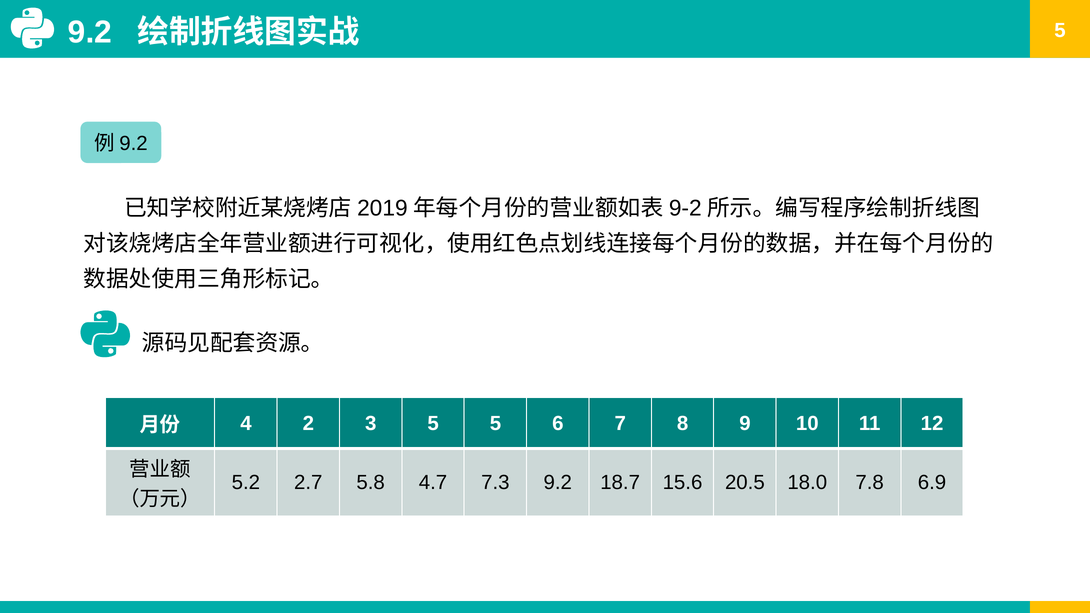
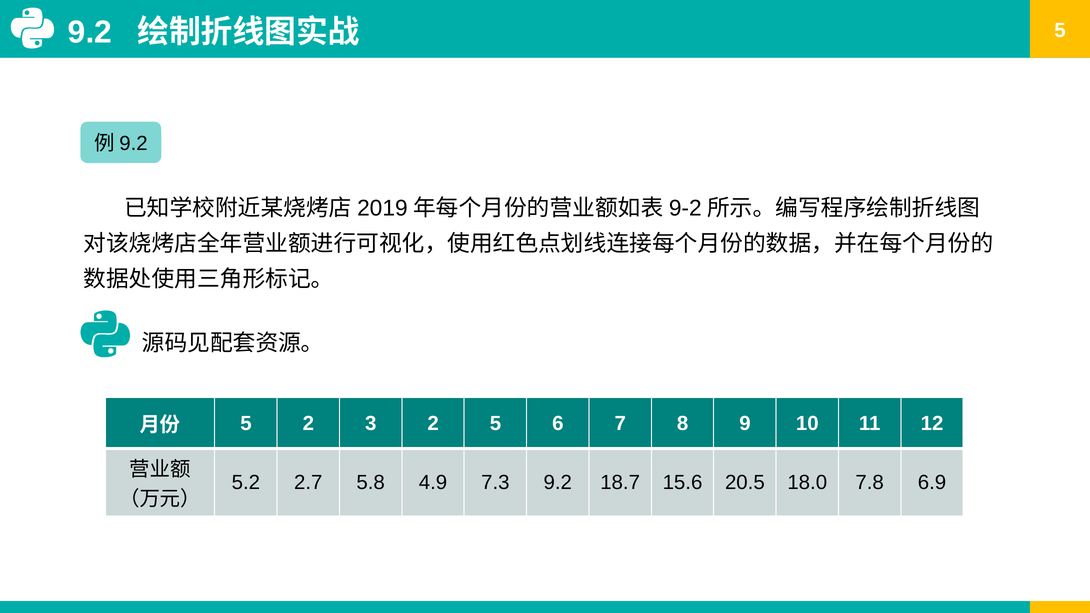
4: 4 -> 5 (246, 423)
3 5: 5 -> 2 (433, 423)
4.7: 4.7 -> 4.9 (433, 483)
